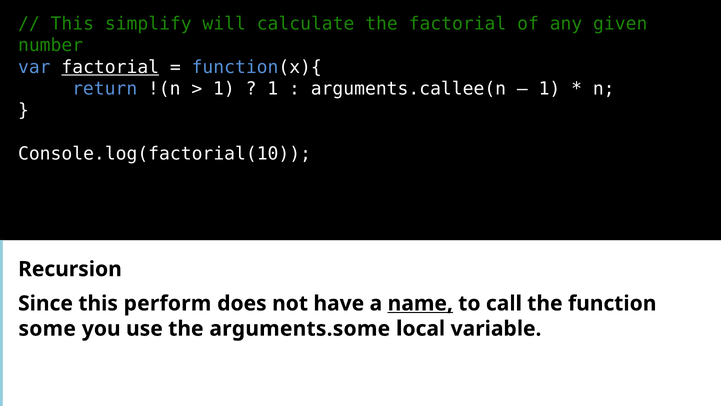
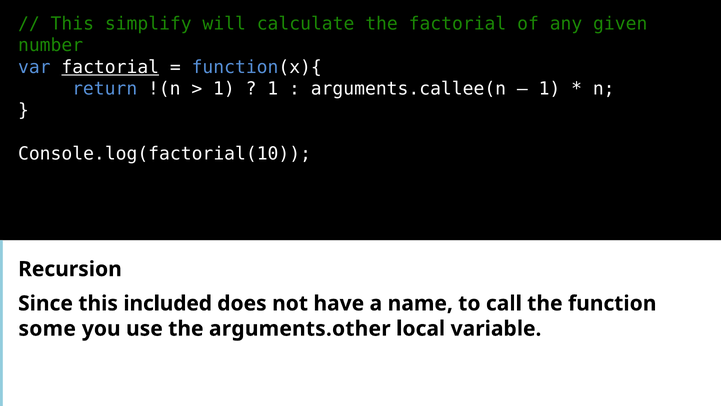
perform: perform -> included (168, 303)
name underline: present -> none (420, 303)
arguments.some: arguments.some -> arguments.other (300, 328)
